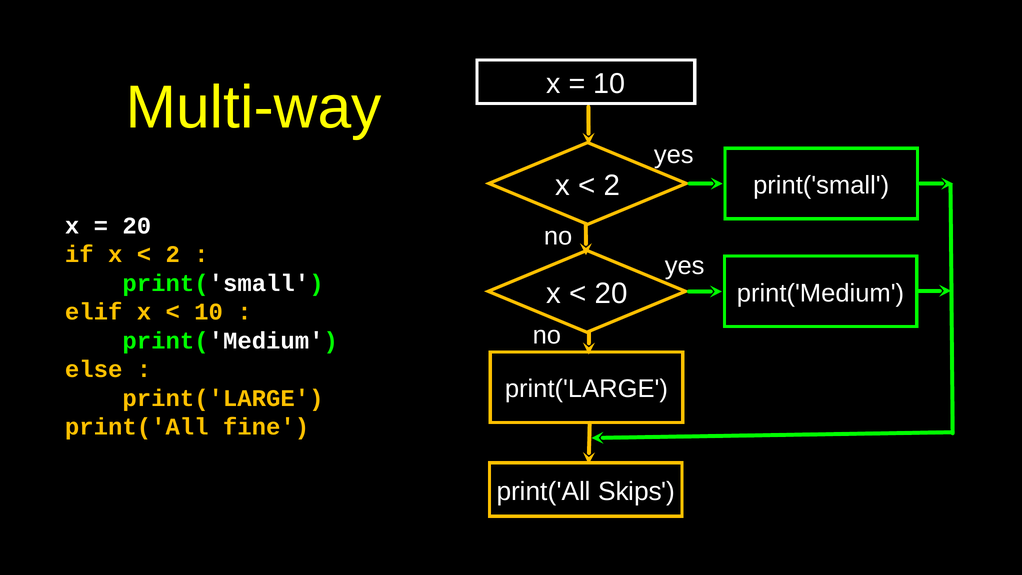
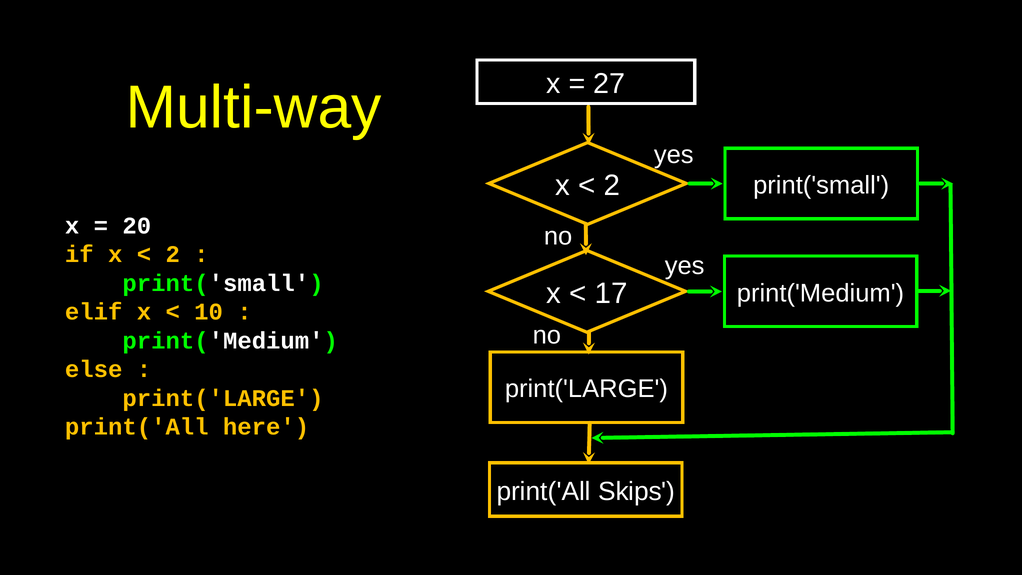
10: 10 -> 27 (609, 84)
20: 20 -> 17 (611, 293)
fine: fine -> here (266, 427)
